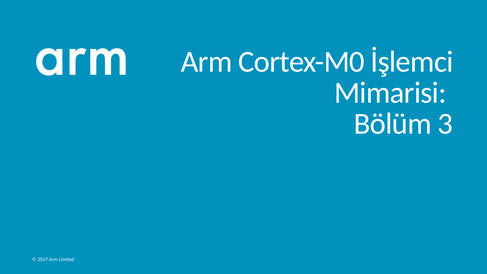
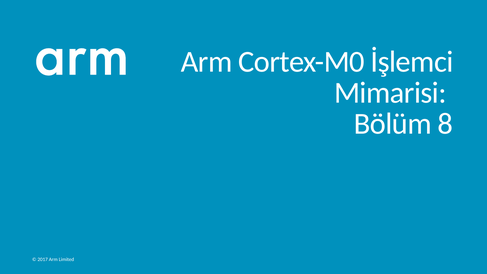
3: 3 -> 8 (445, 124)
